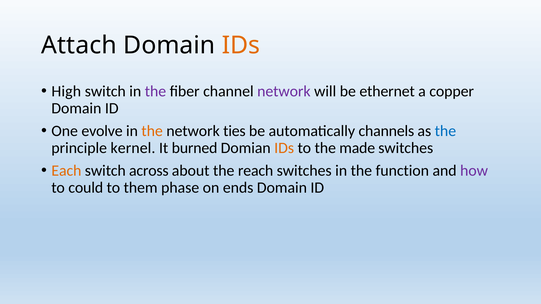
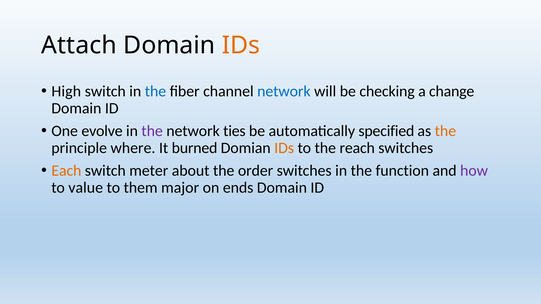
the colour: purple -> blue (155, 91)
network colour: purple -> blue (284, 91)
ethernet: ethernet -> checking (387, 91)
copper: copper -> change (452, 91)
the colour: orange -> purple (152, 131)
channels: channels -> specified (386, 131)
the colour: blue -> orange (445, 131)
kernel: kernel -> where (133, 148)
made: made -> reach (357, 148)
across: across -> meter (149, 171)
reach: reach -> order (256, 171)
could: could -> value (86, 188)
phase: phase -> major (180, 188)
